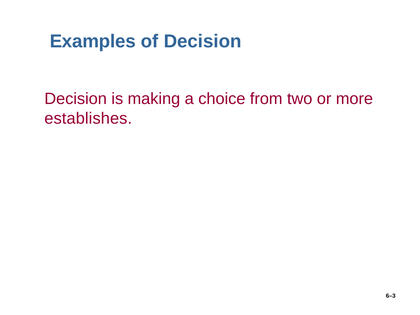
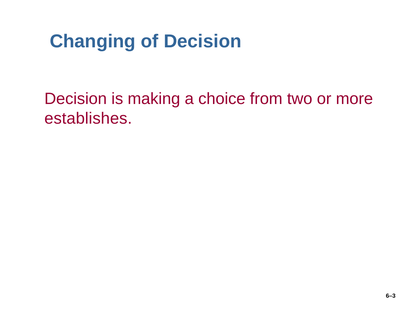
Examples: Examples -> Changing (93, 41)
